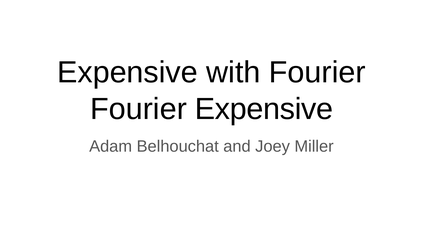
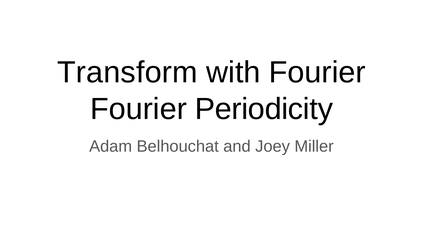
Expensive: Expensive -> Transform (127, 72)
Fourier Expensive: Expensive -> Periodicity (264, 109)
